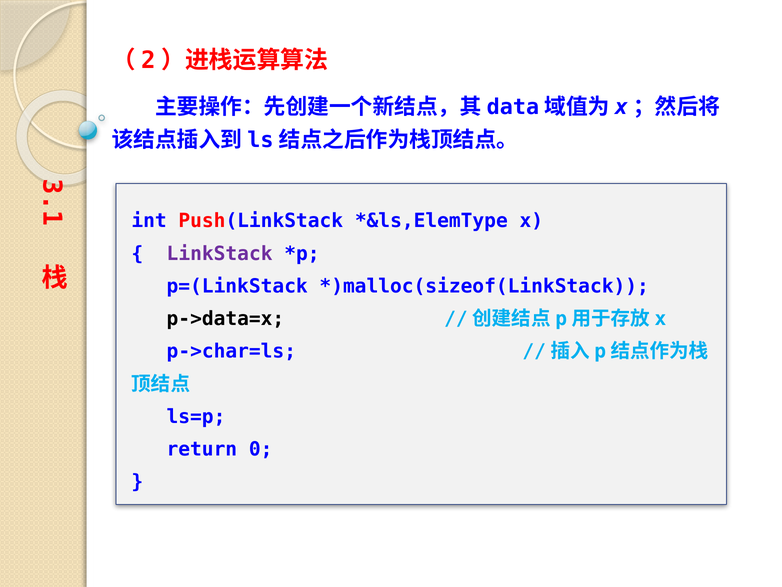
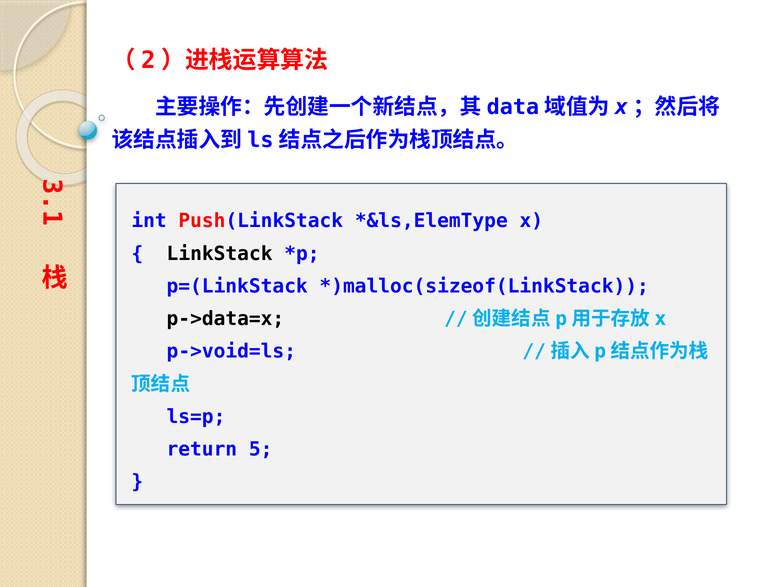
LinkStack colour: purple -> black (220, 253)
p->char=ls: p->char=ls -> p->void=ls (231, 351)
0: 0 -> 5 (261, 449)
